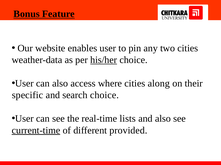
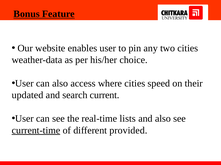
his/her underline: present -> none (104, 60)
along: along -> speed (159, 84)
specific: specific -> updated (28, 96)
search choice: choice -> current (105, 96)
